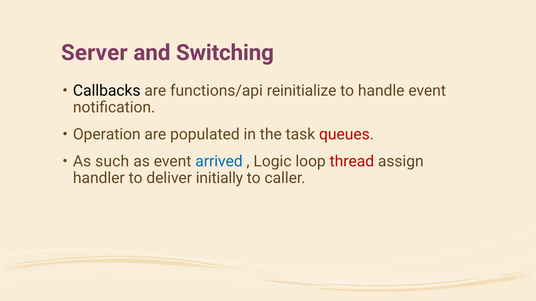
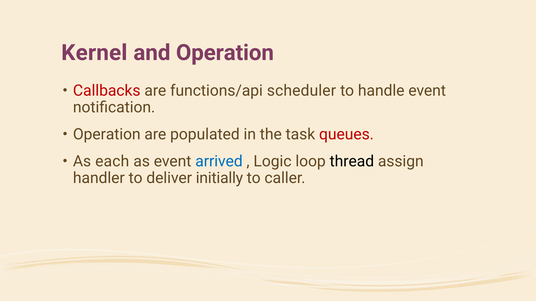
Server: Server -> Kernel (94, 53)
and Switching: Switching -> Operation (225, 53)
Callbacks colour: black -> red (107, 91)
reinitialize: reinitialize -> scheduler (301, 91)
such: such -> each (112, 162)
thread colour: red -> black (352, 162)
